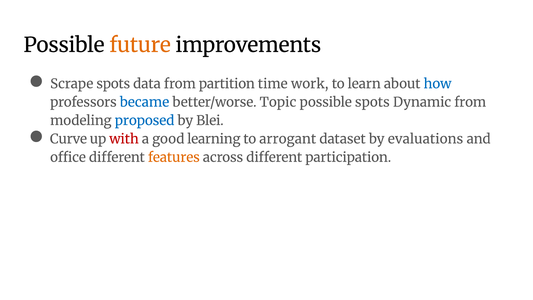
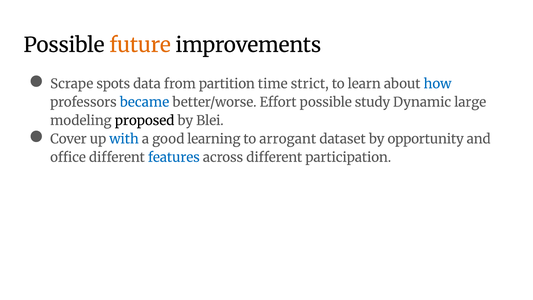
work: work -> strict (310, 84)
Topic: Topic -> Effort (278, 102)
possible spots: spots -> study (372, 102)
Dynamic from: from -> large (470, 102)
proposed colour: blue -> black (145, 121)
Curve: Curve -> Cover (68, 139)
with colour: red -> blue (124, 139)
evaluations: evaluations -> opportunity (426, 139)
features colour: orange -> blue (174, 157)
